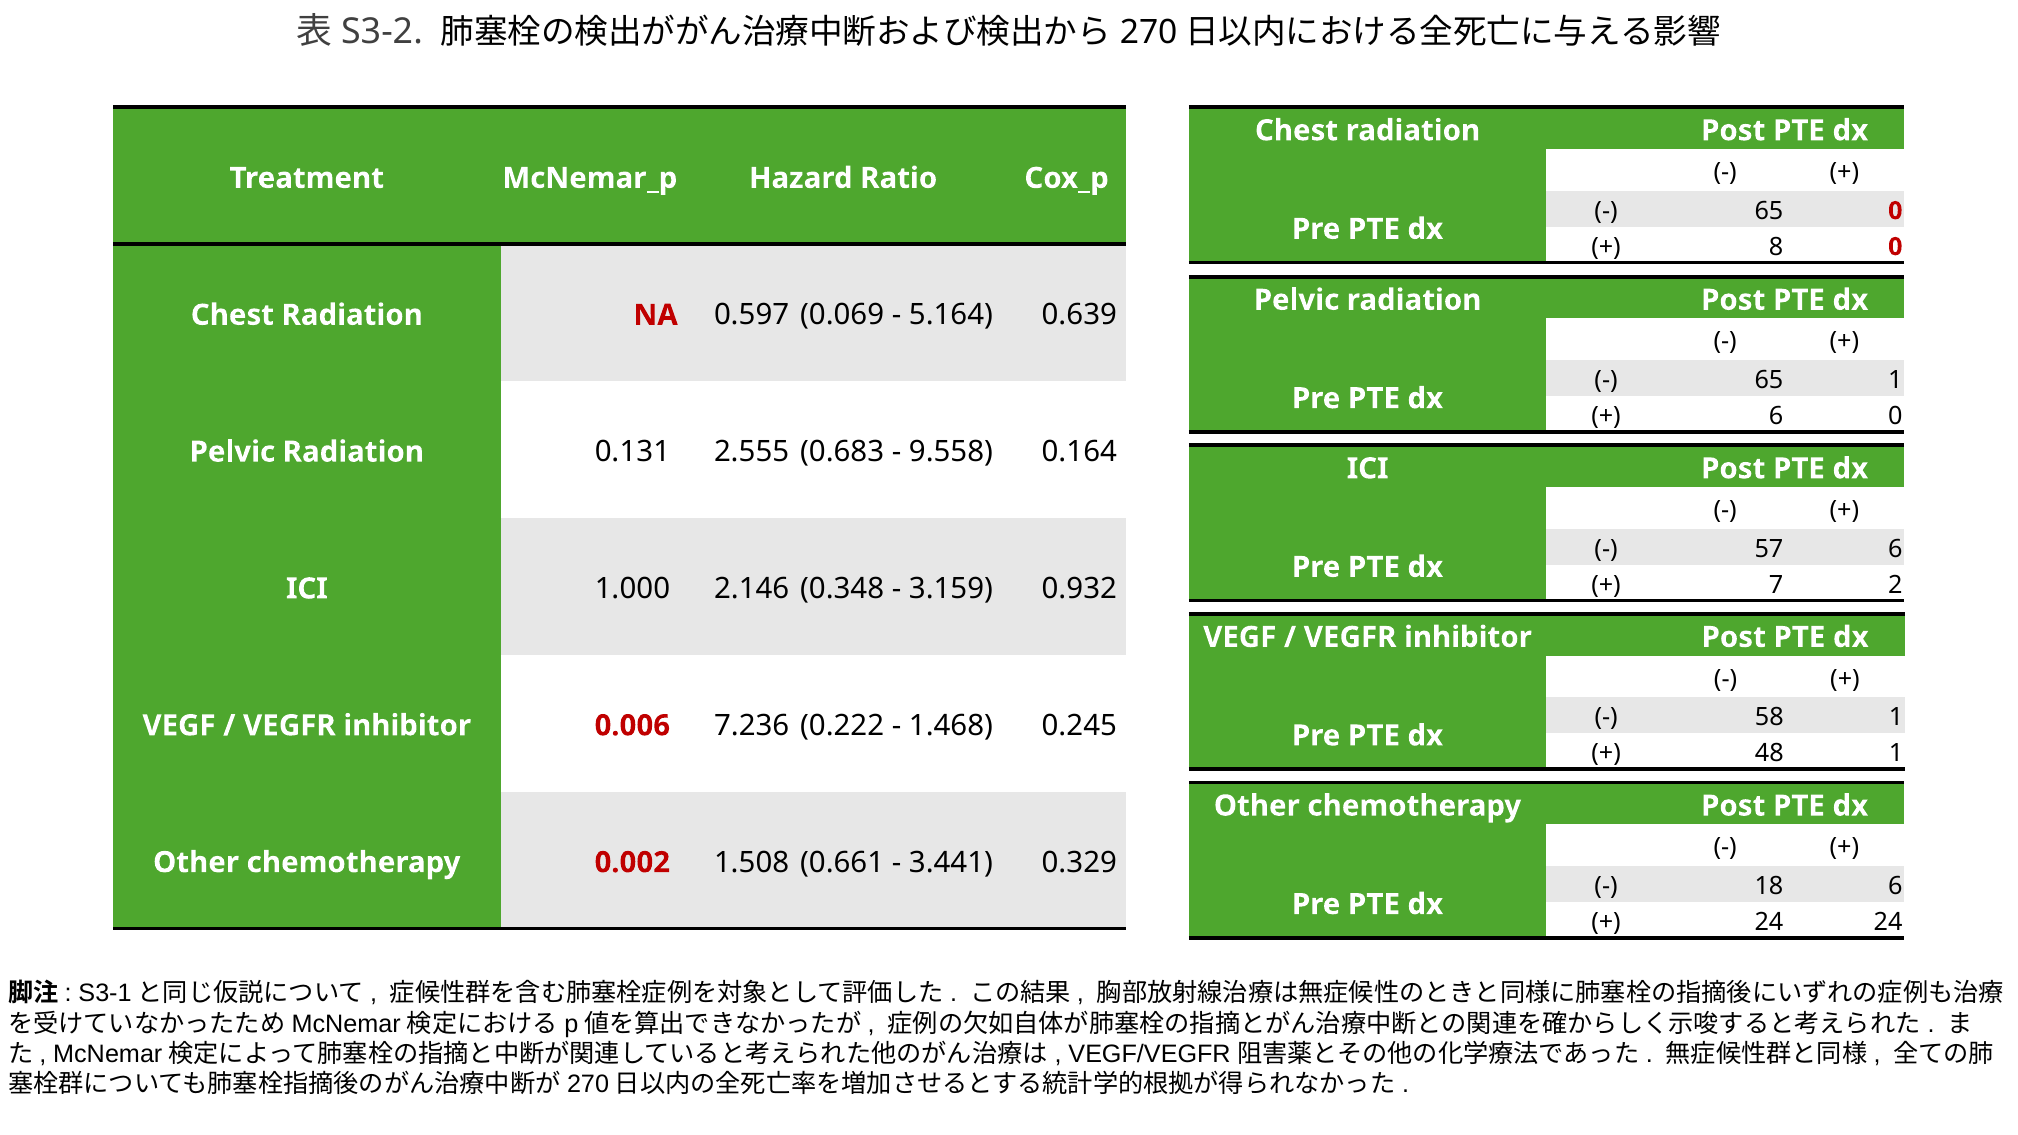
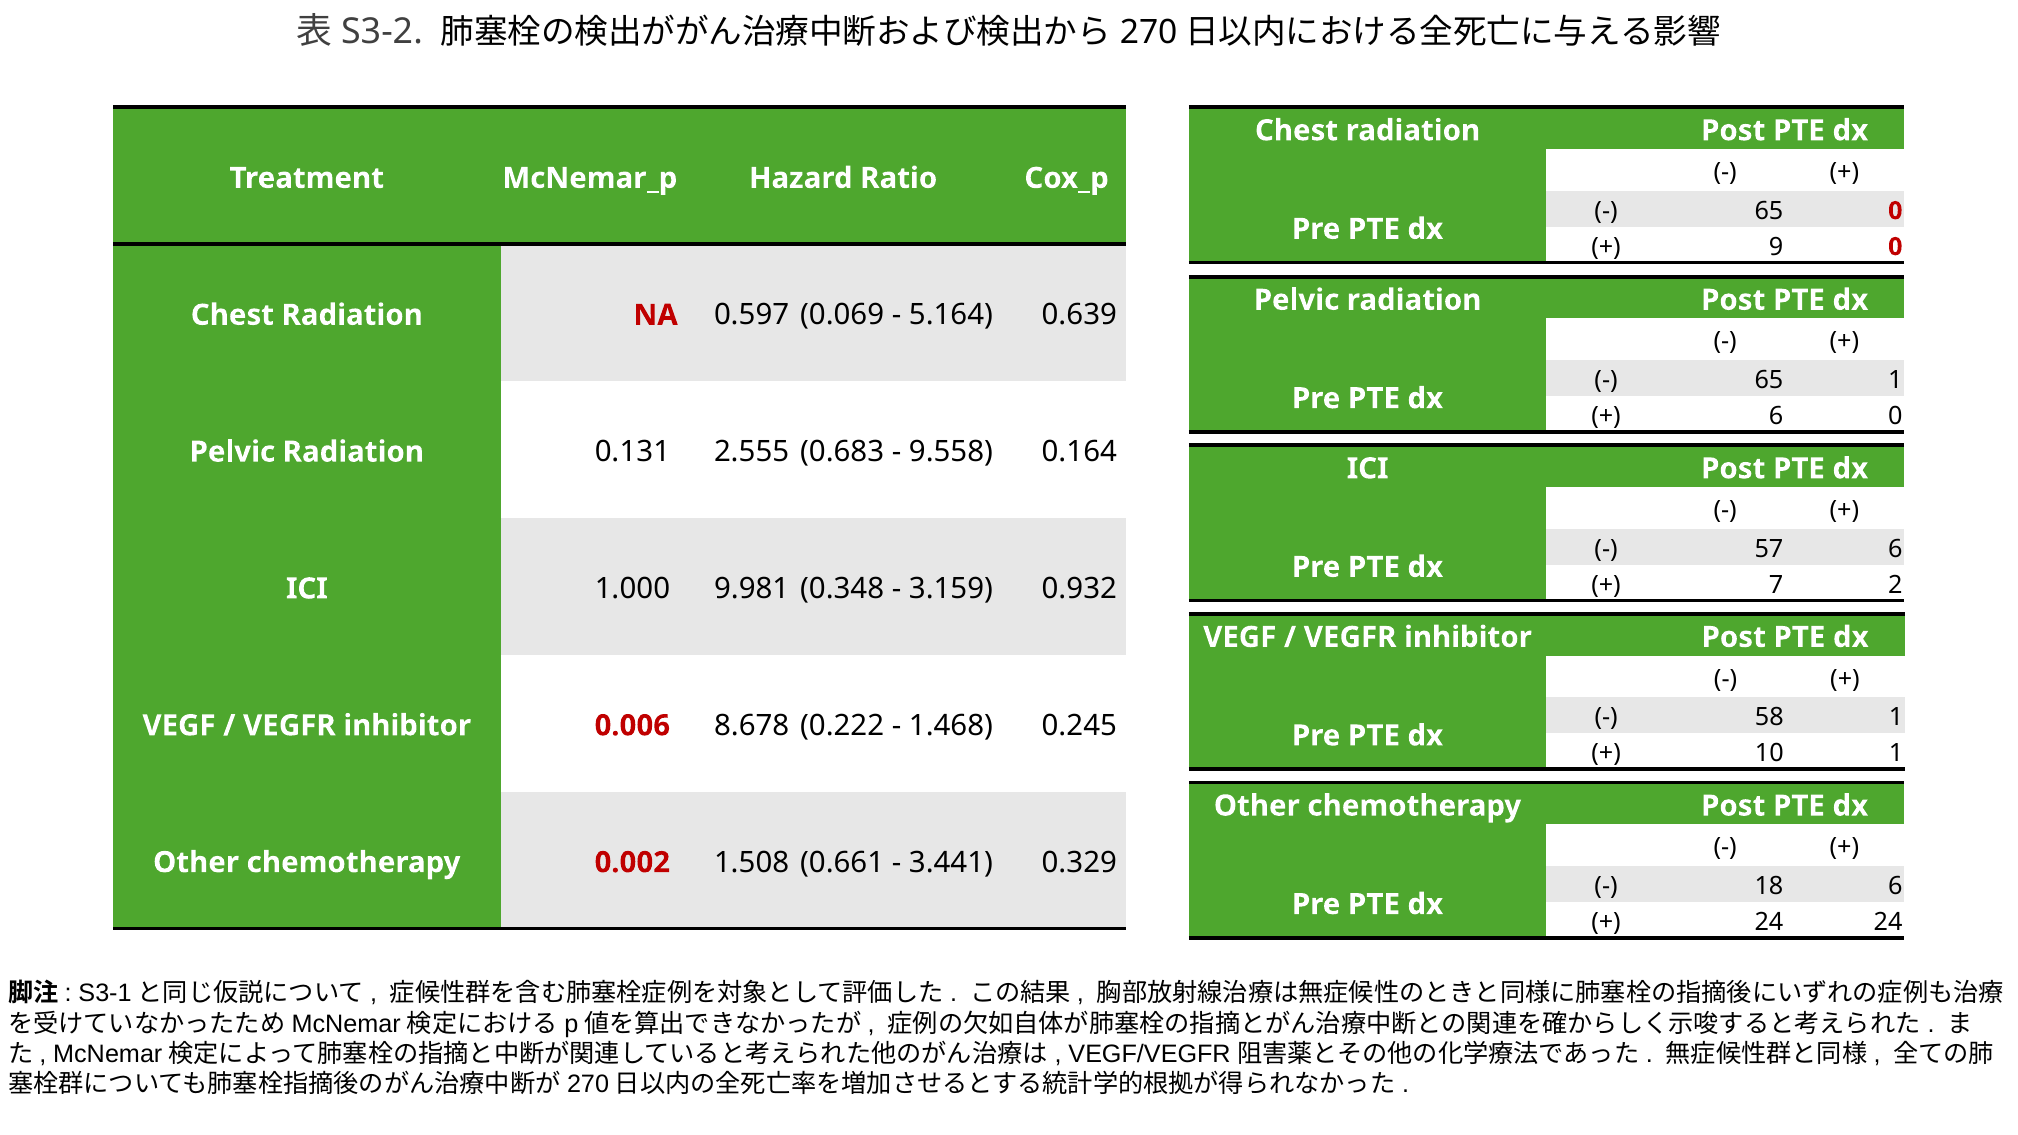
8: 8 -> 9 (1776, 247)
2.146: 2.146 -> 9.981 (752, 589)
7.236: 7.236 -> 8.678 (752, 726)
48: 48 -> 10 (1769, 754)
